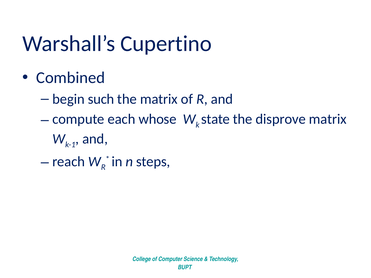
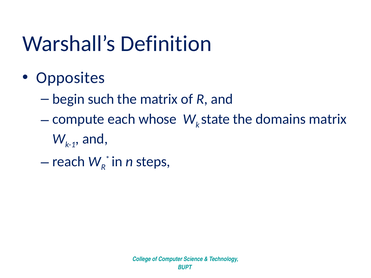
Cupertino: Cupertino -> Definition (166, 44)
Combined: Combined -> Opposites (71, 78)
disprove: disprove -> domains (281, 119)
